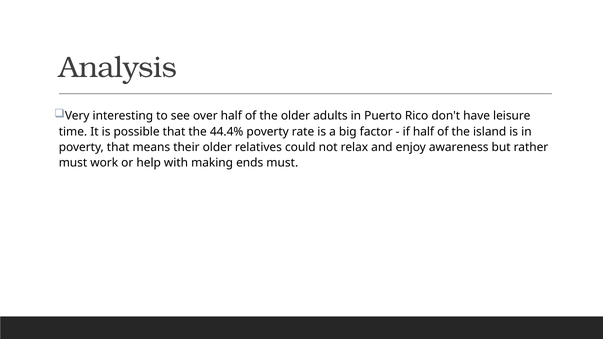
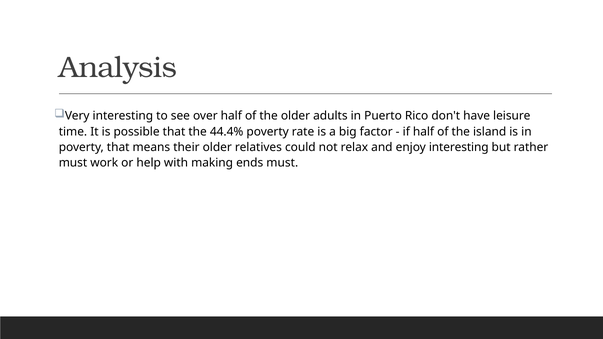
enjoy awareness: awareness -> interesting (459, 147)
